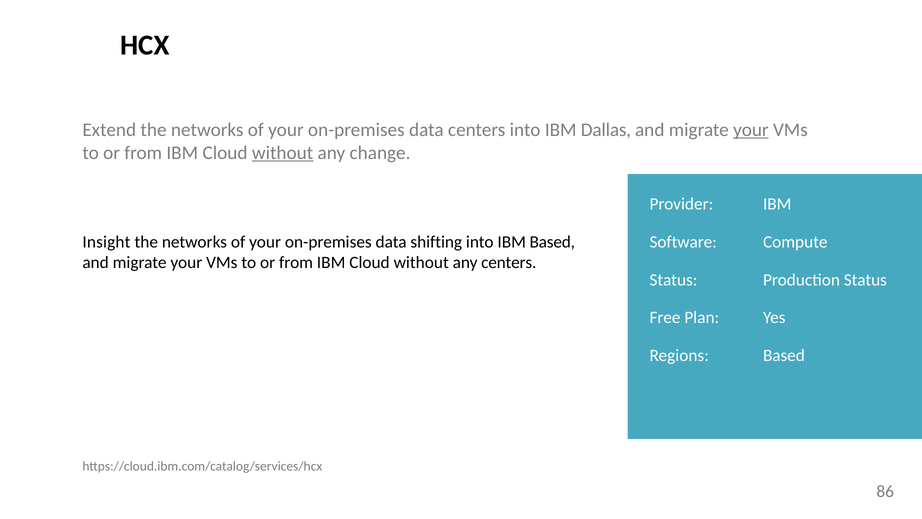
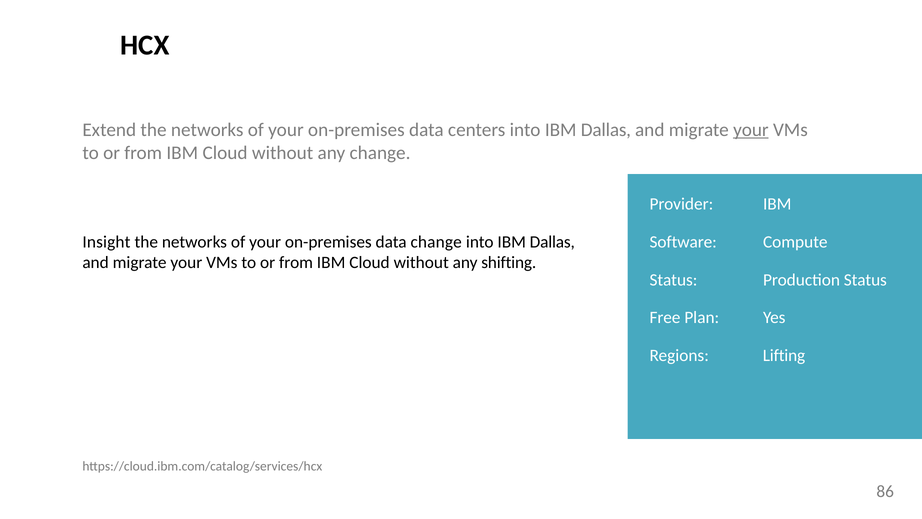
without underline: present -> none (283, 153)
data shifting: shifting -> change (436, 242)
Based: Based -> Dallas (552, 242)
any centers: centers -> shifting (509, 263)
Regions Based: Based -> Lifting (784, 355)
